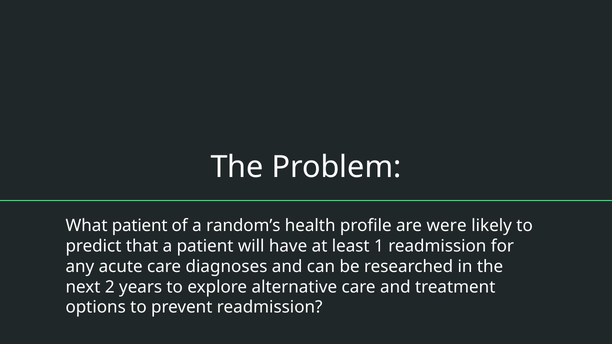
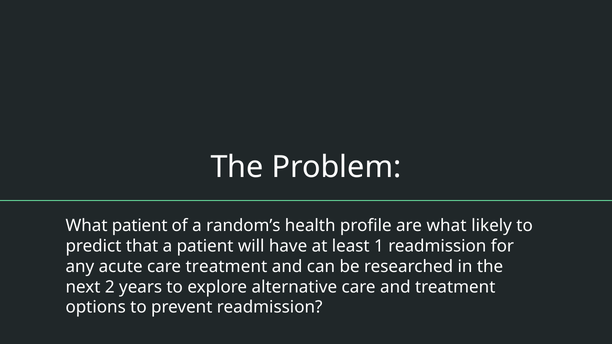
are were: were -> what (447, 226)
care diagnoses: diagnoses -> treatment (226, 267)
